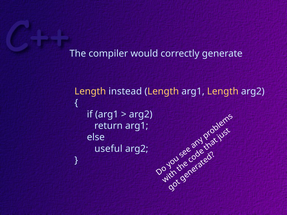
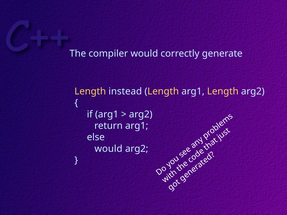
useful: useful -> would (108, 149)
